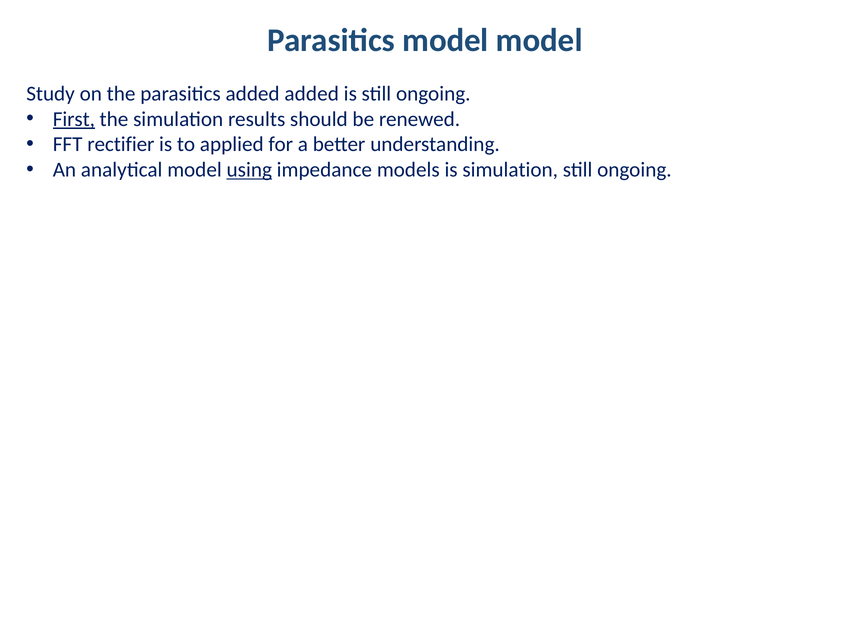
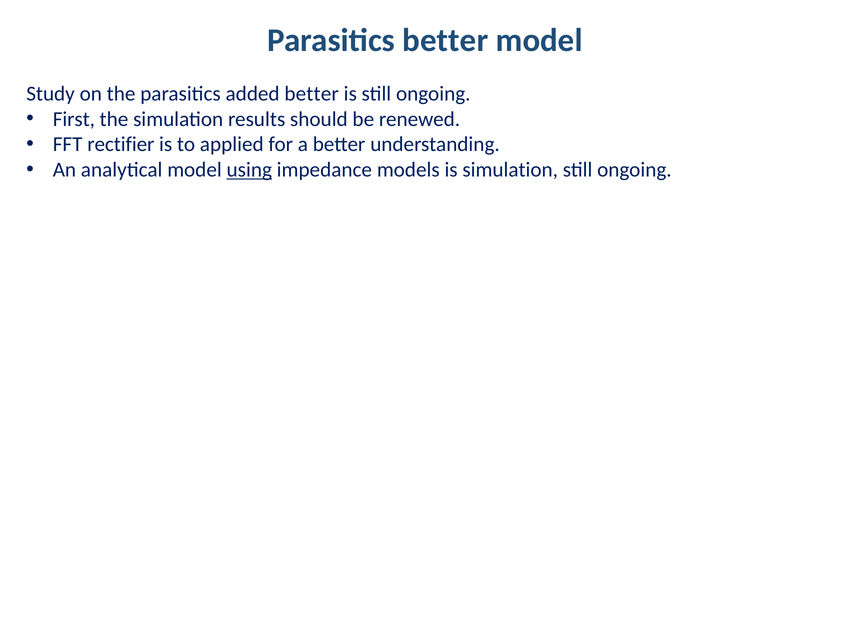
Parasitics model: model -> better (445, 40)
added added: added -> better (312, 94)
First underline: present -> none (74, 119)
